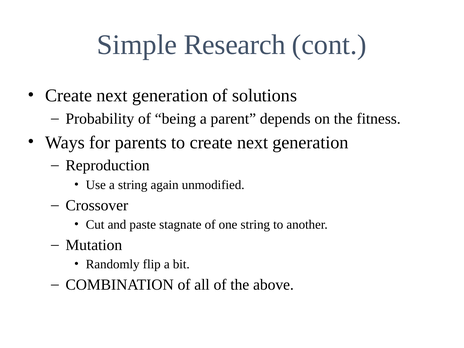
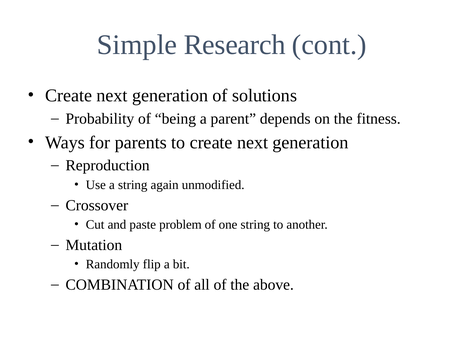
stagnate: stagnate -> problem (180, 225)
